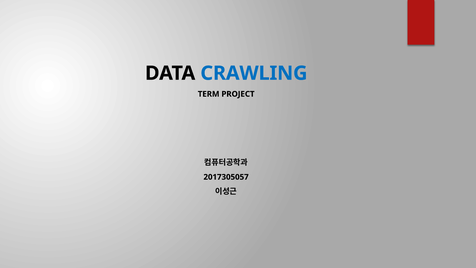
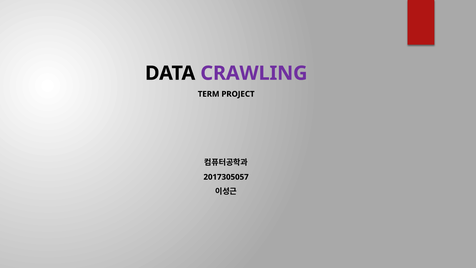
CRAWLING colour: blue -> purple (254, 73)
